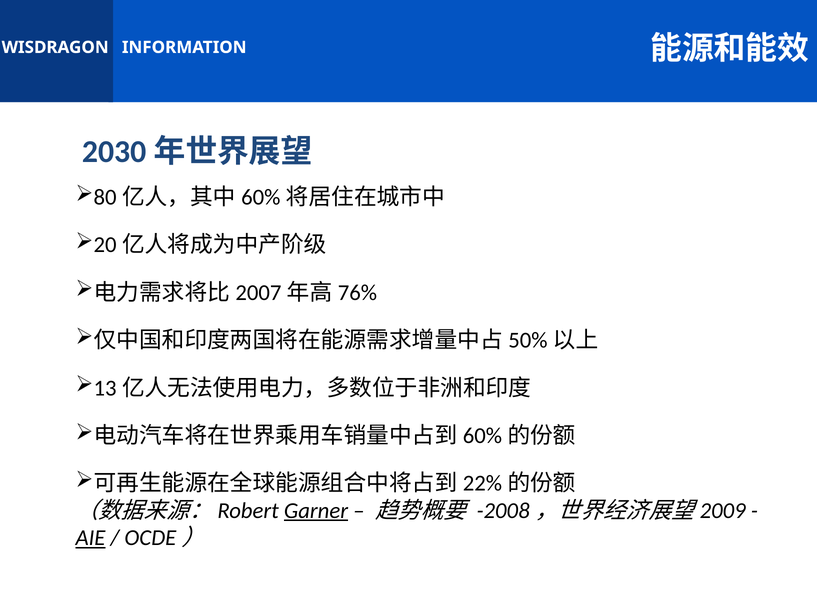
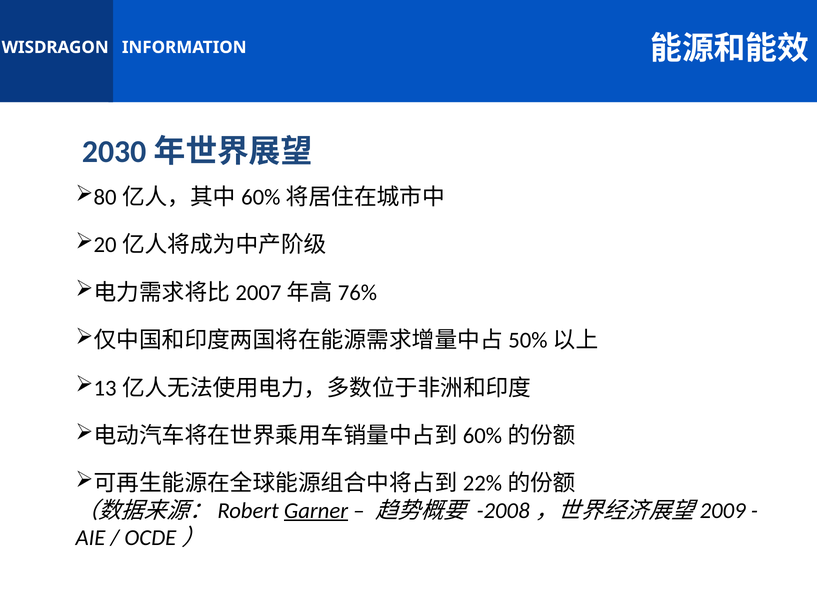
AIE underline: present -> none (90, 538)
